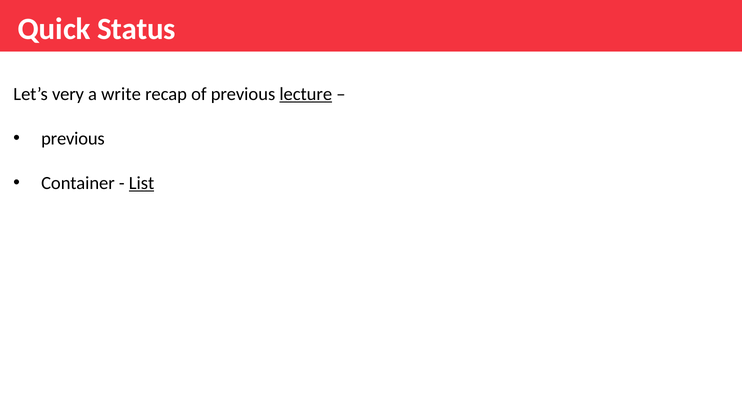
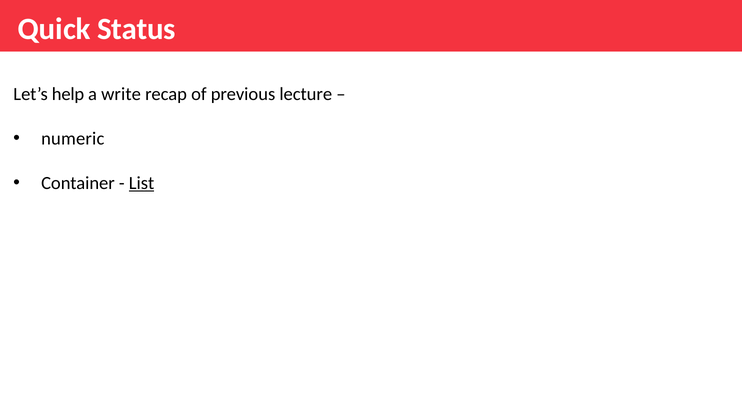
very: very -> help (68, 94)
lecture underline: present -> none (306, 94)
previous: previous -> numeric (73, 139)
